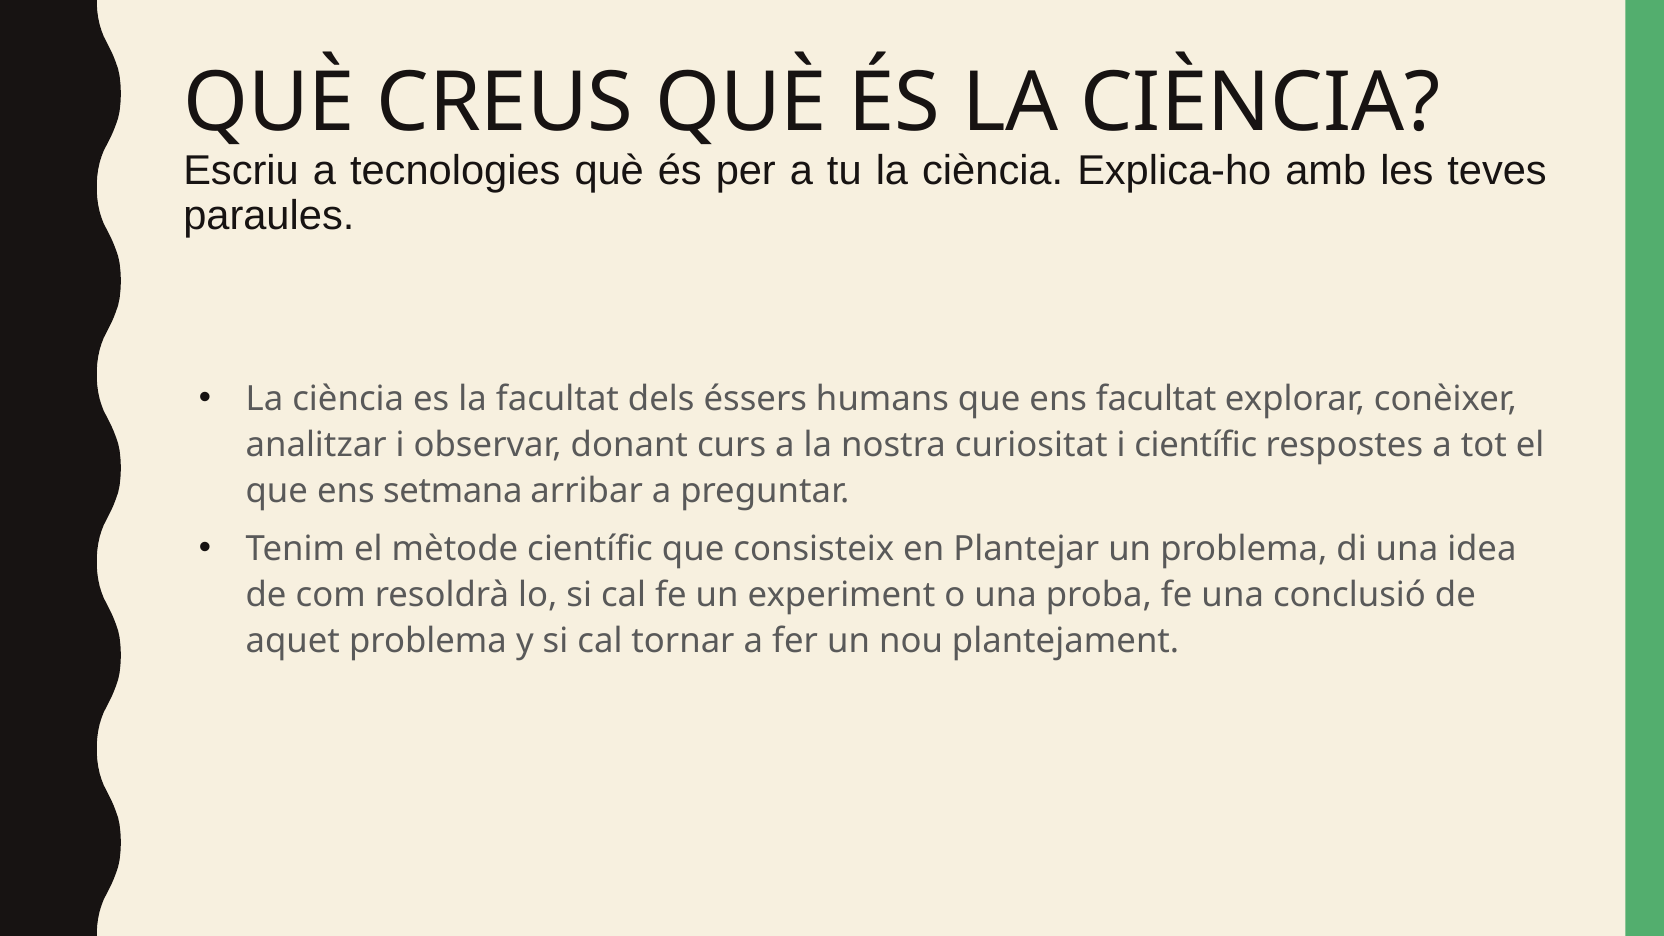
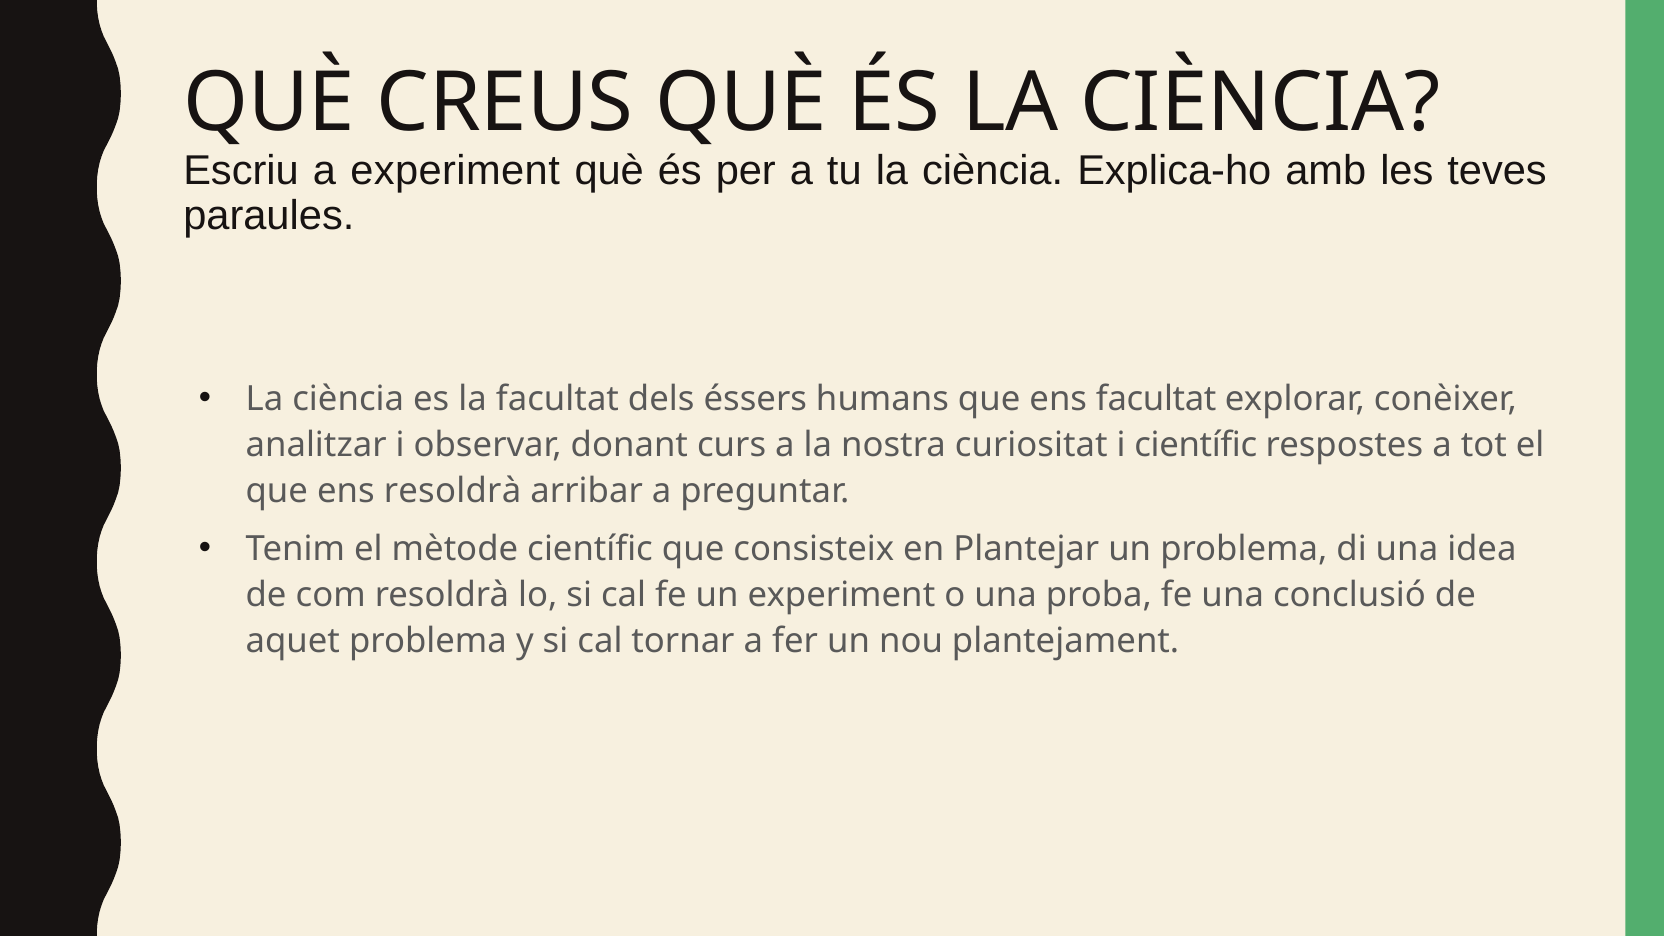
a tecnologies: tecnologies -> experiment (455, 171)
ens setmana: setmana -> resoldrà (453, 491)
